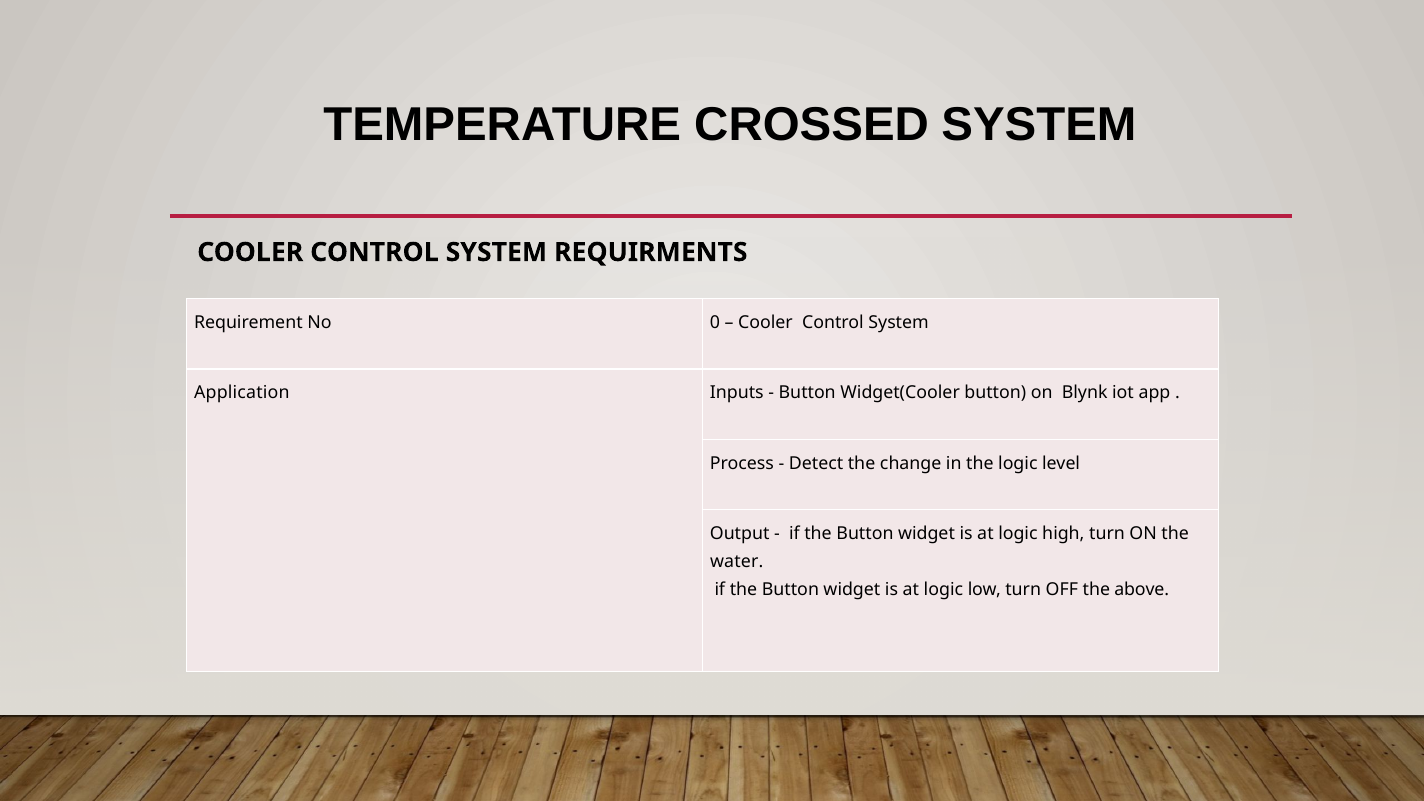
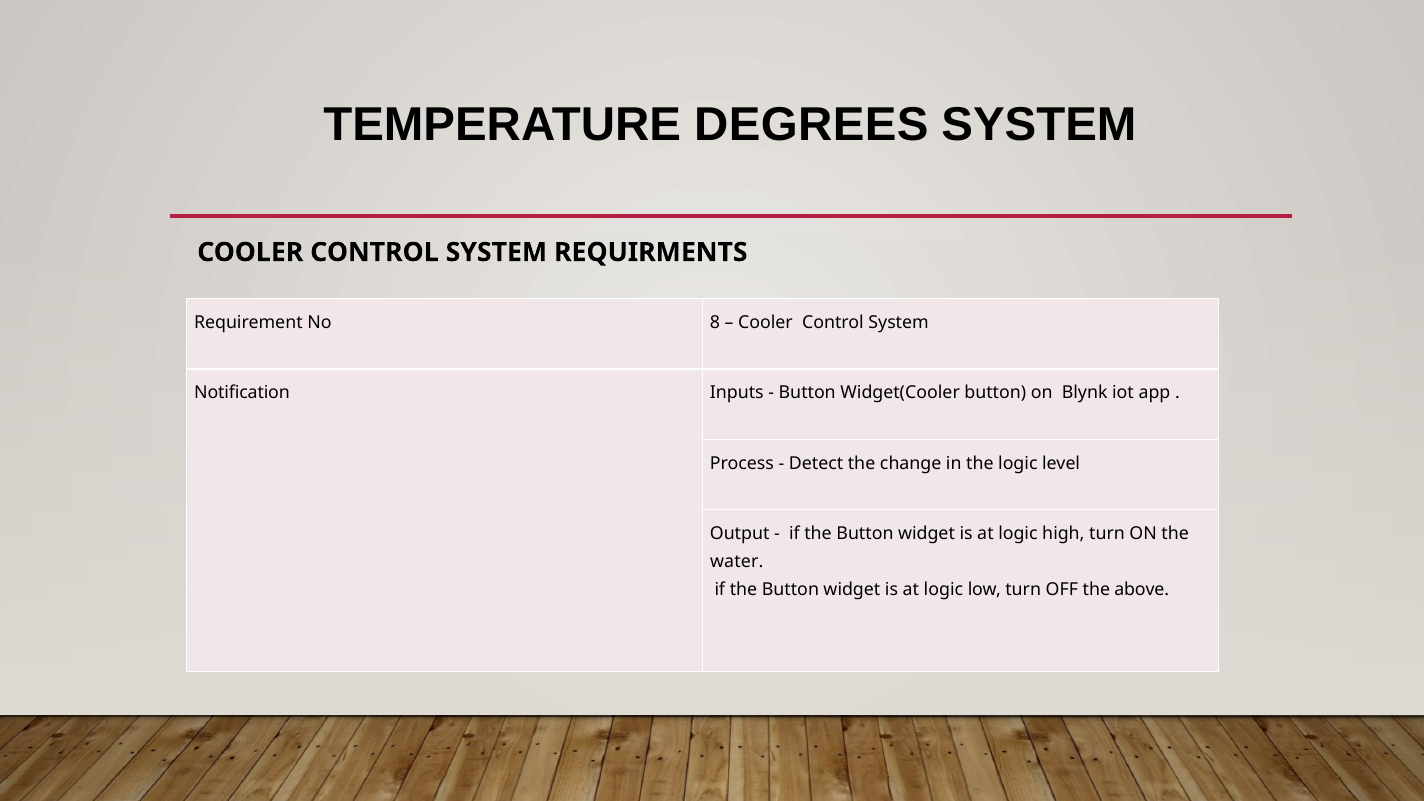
CROSSED: CROSSED -> DEGREES (811, 125)
0: 0 -> 8 (715, 323)
Application: Application -> Notification (242, 393)
